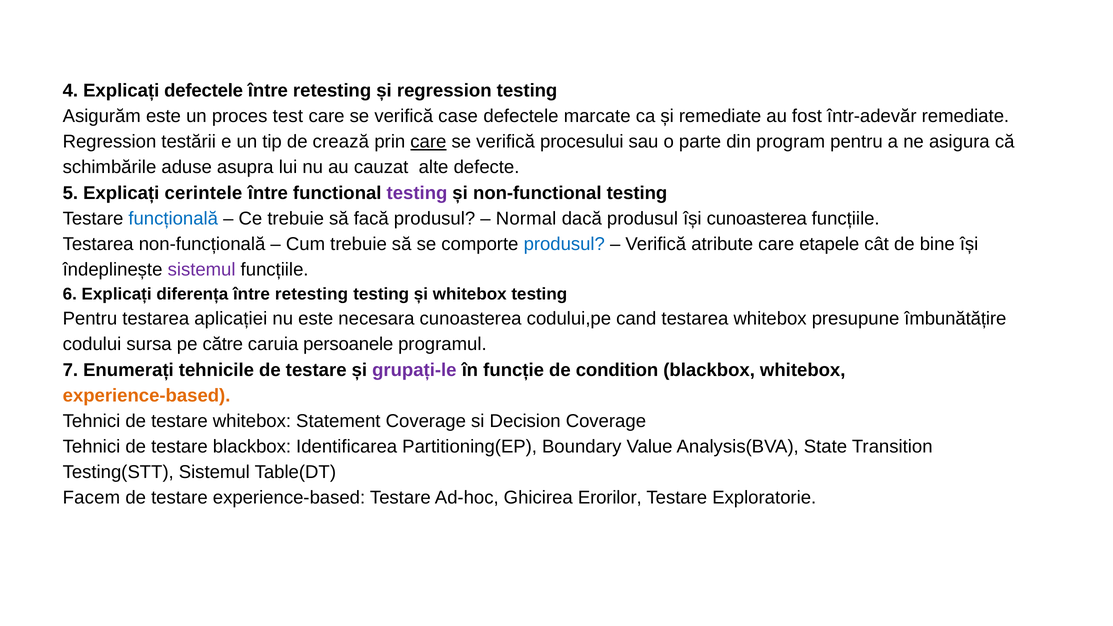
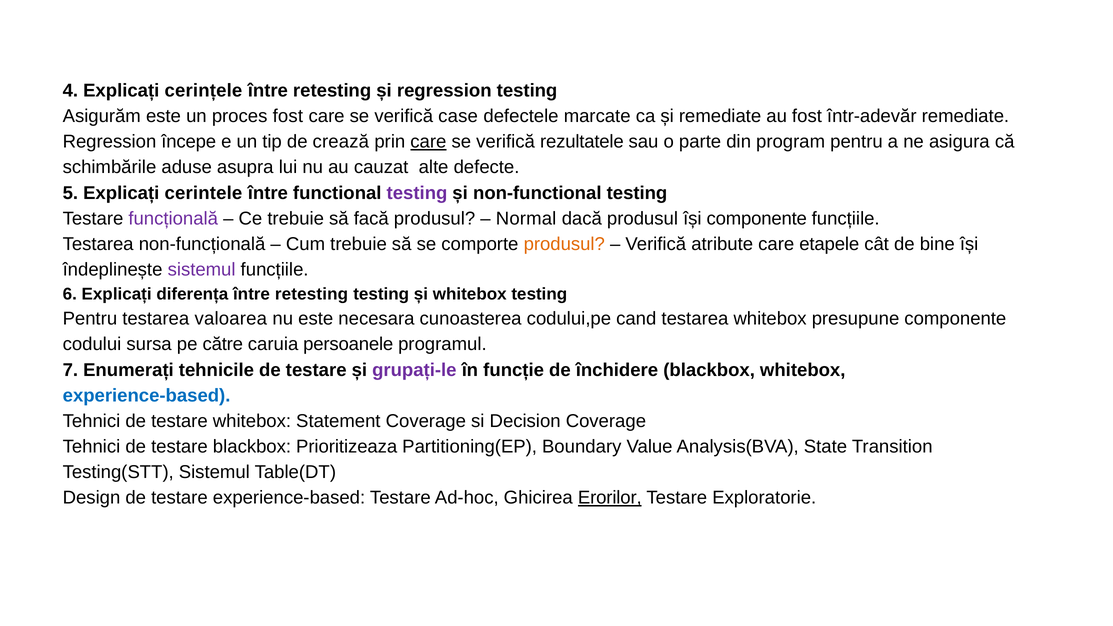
Explicați defectele: defectele -> cerințele (203, 91)
proces test: test -> fost (288, 116)
testării: testării -> începe (189, 142)
procesului: procesului -> rezultatele (582, 142)
funcțională colour: blue -> purple (173, 219)
își cunoasterea: cunoasterea -> componente (757, 219)
produsul colour: blue -> orange (564, 244)
aplicației: aplicației -> valoarea (231, 319)
presupune îmbunătățire: îmbunătățire -> componente (955, 319)
condition: condition -> închidere (617, 370)
experience-based colour: orange -> blue (147, 396)
Identificarea: Identificarea -> Prioritizeaza (347, 447)
Facem: Facem -> Design (92, 498)
Erorilor underline: none -> present (610, 498)
